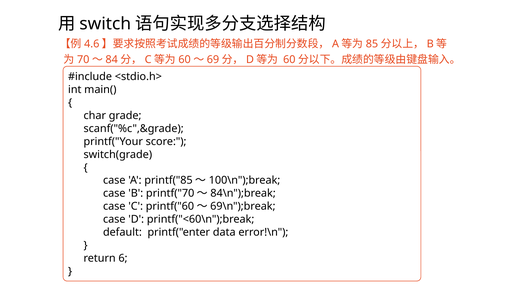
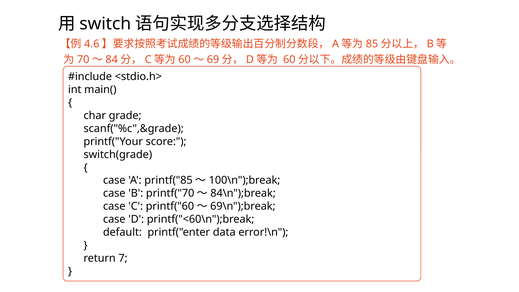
6: 6 -> 7 (123, 258)
